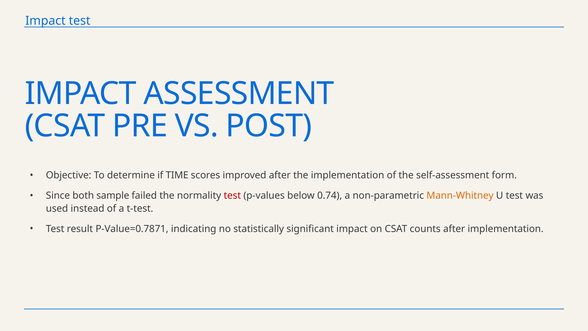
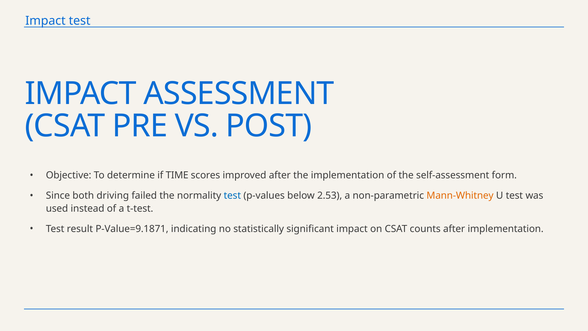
sample: sample -> driving (113, 196)
test colour: red -> blue (232, 196)
0.74: 0.74 -> 2.53 (330, 196)
P-Value=0.7871: P-Value=0.7871 -> P-Value=9.1871 (132, 229)
